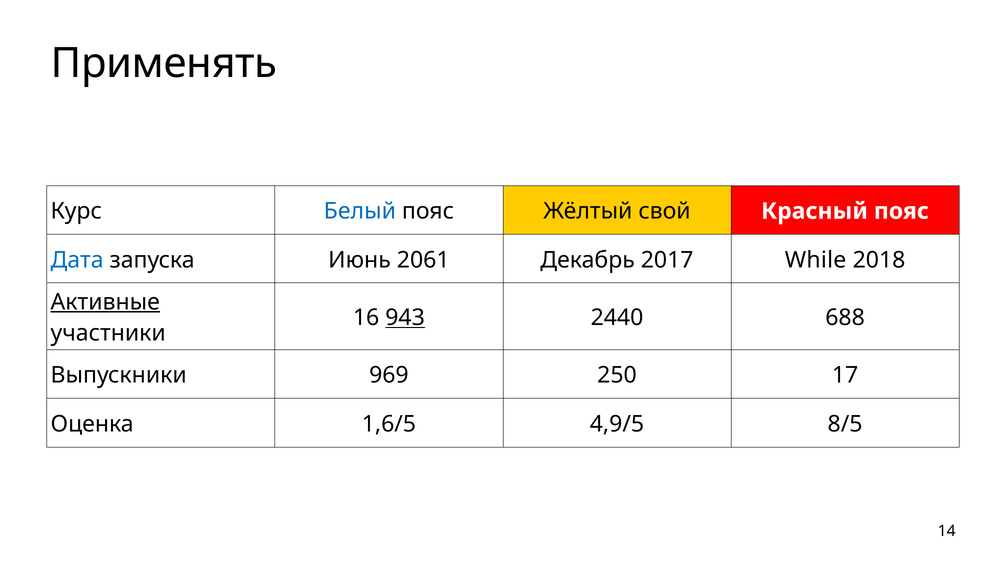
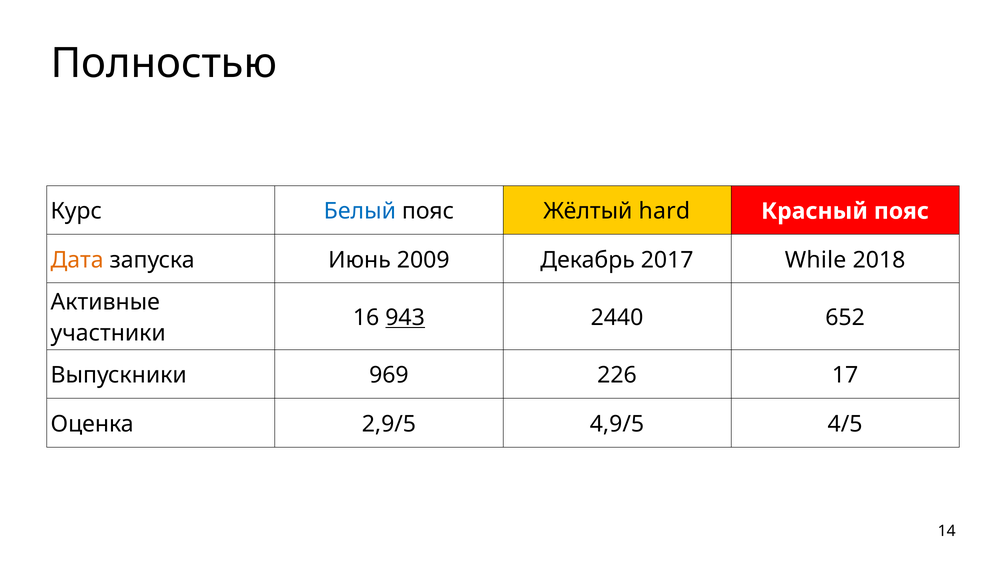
Применять: Применять -> Полностью (164, 64)
свой: свой -> hard (664, 211)
Дата colour: blue -> orange (77, 260)
2061: 2061 -> 2009 (423, 260)
Активные underline: present -> none (105, 302)
688: 688 -> 652 (845, 318)
250: 250 -> 226 (617, 375)
1,6/5: 1,6/5 -> 2,9/5 (389, 424)
8/5: 8/5 -> 4/5 (845, 424)
